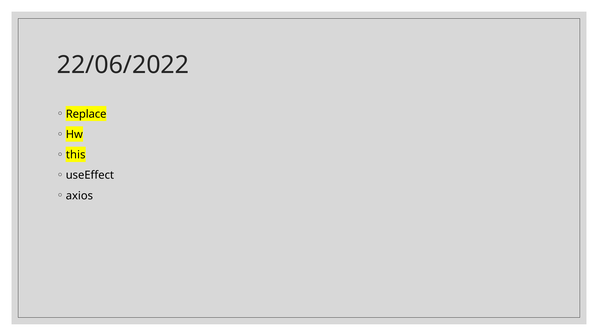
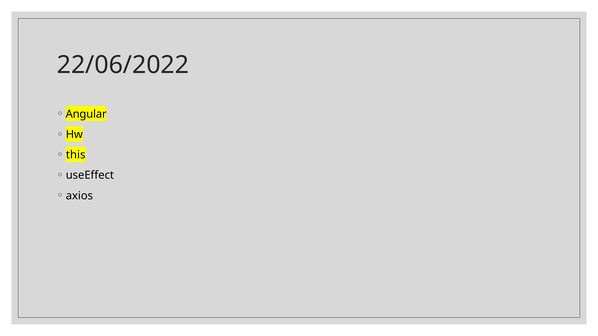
Replace: Replace -> Angular (86, 114)
